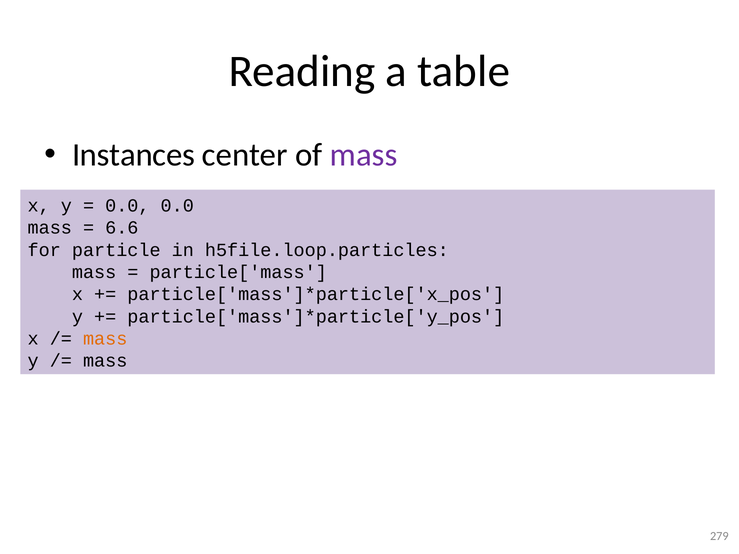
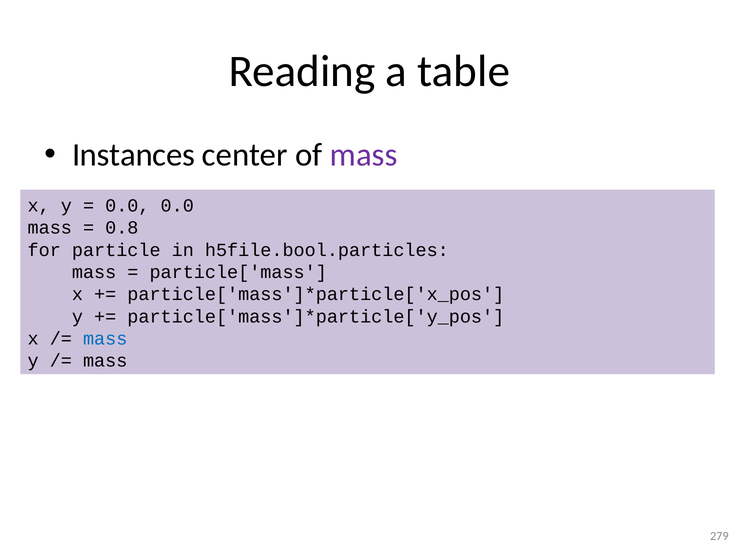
6.6: 6.6 -> 0.8 (122, 228)
h5file.loop.particles: h5file.loop.particles -> h5file.bool.particles (327, 250)
mass colour: orange -> blue (105, 339)
